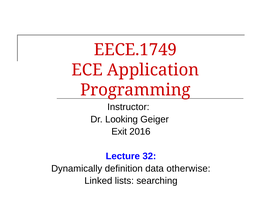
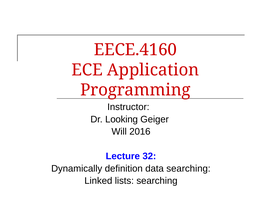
EECE.1749: EECE.1749 -> EECE.4160 (135, 50)
Exit: Exit -> Will (119, 131)
data otherwise: otherwise -> searching (188, 168)
